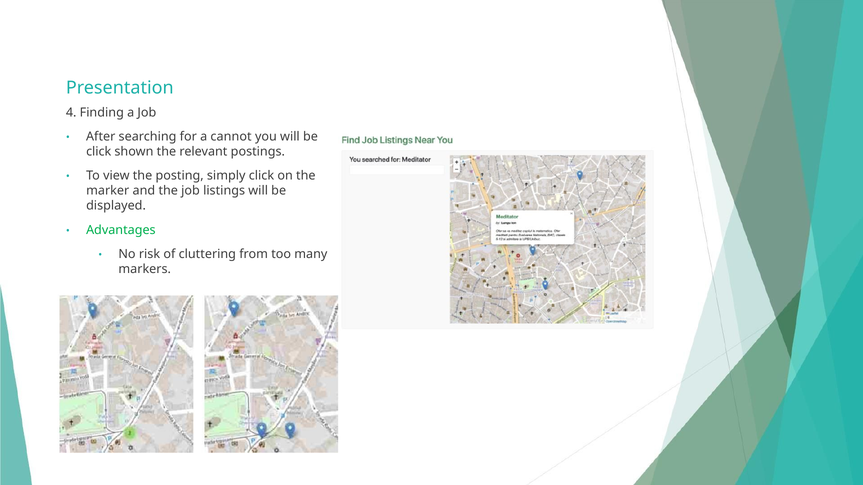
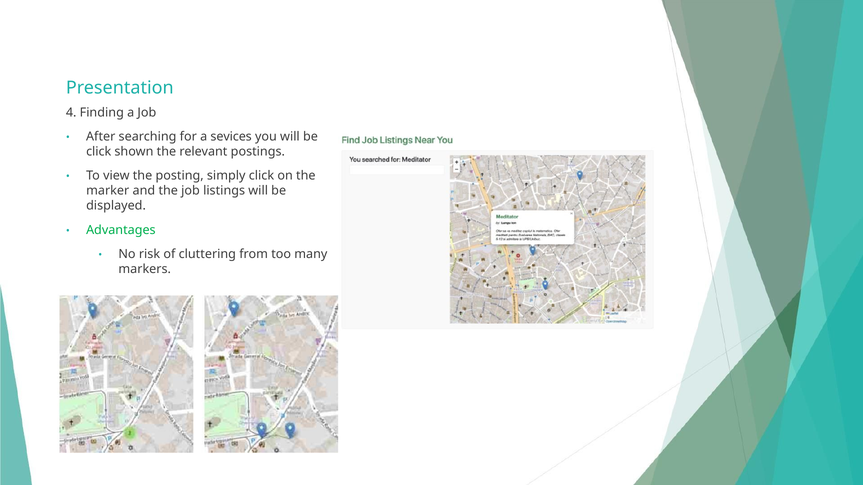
cannot: cannot -> sevices (231, 137)
